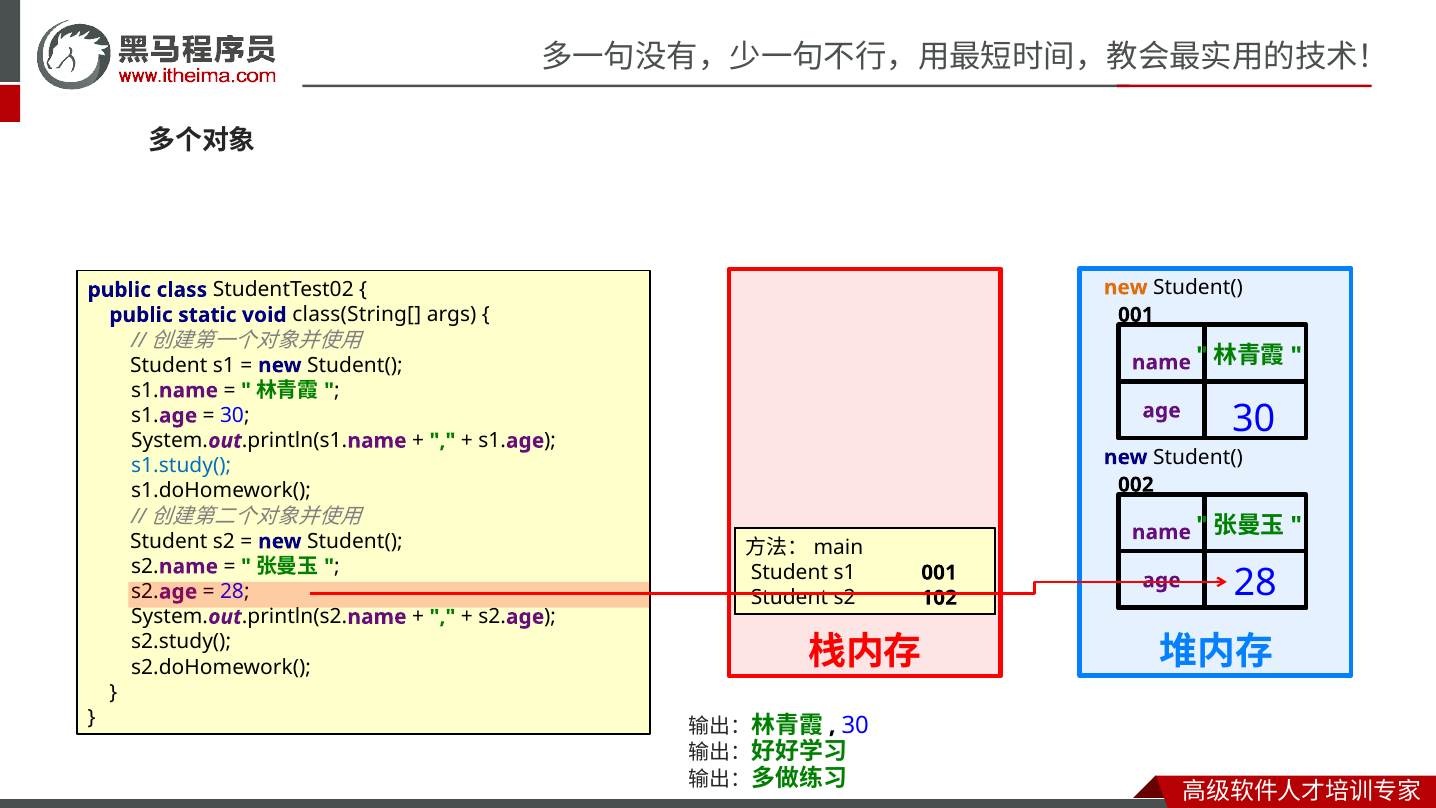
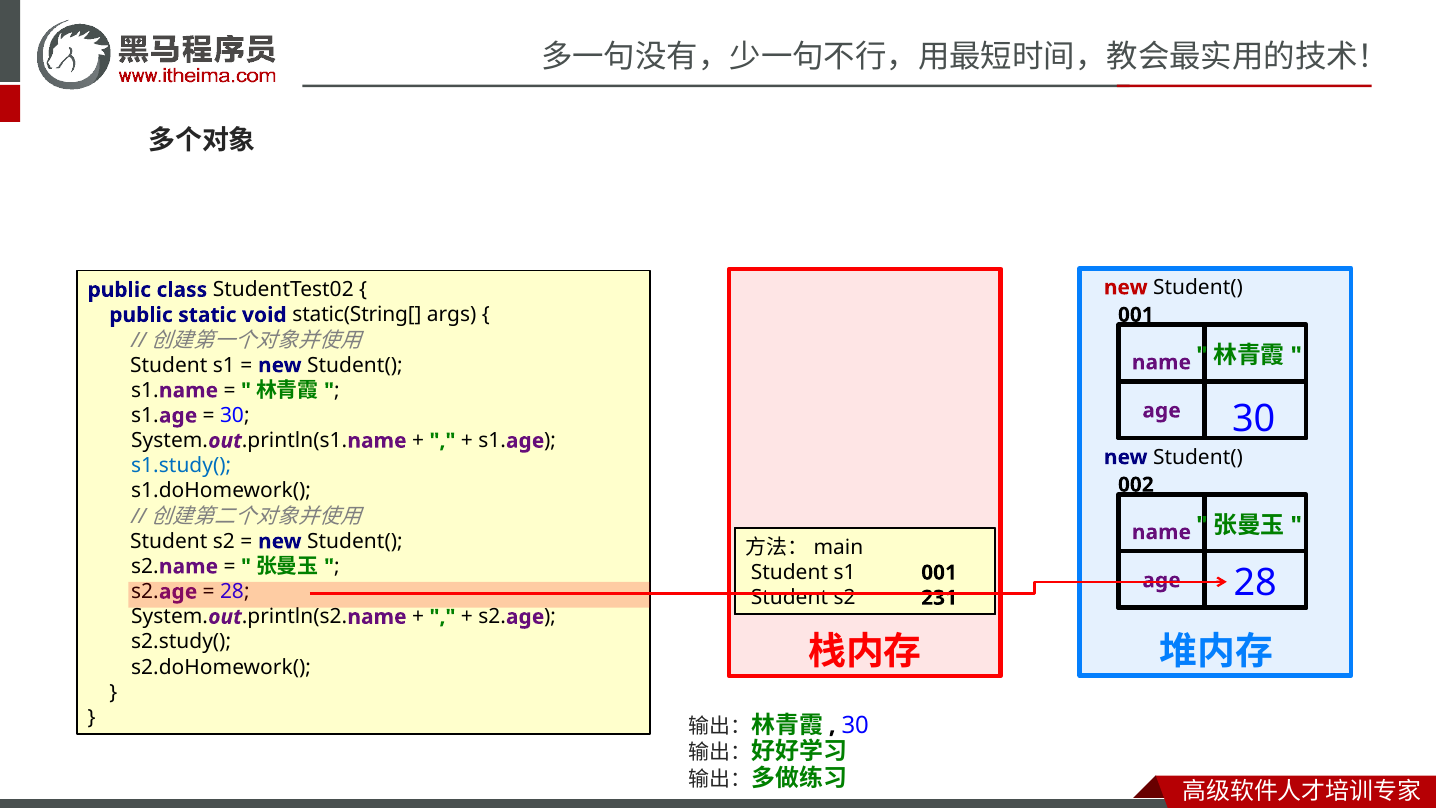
new colour: orange -> red (1126, 287)
class(String[: class(String[ -> static(String[ (357, 315)
102: 102 -> 231 (939, 598)
